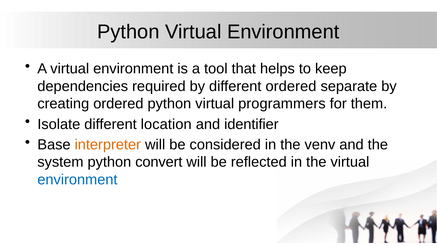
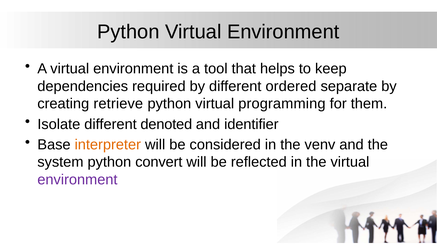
creating ordered: ordered -> retrieve (118, 104)
programmers: programmers -> programming (282, 104)
location: location -> denoted (166, 124)
environment colour: blue -> purple (77, 179)
